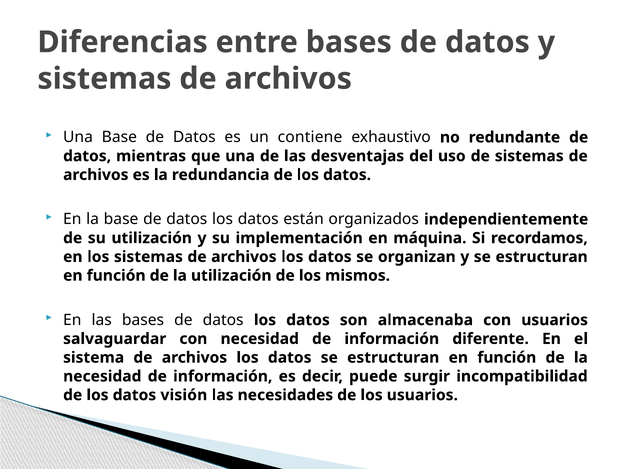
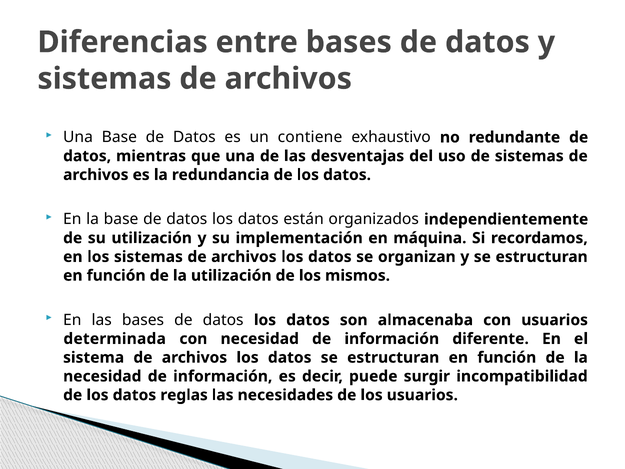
salvaguardar: salvaguardar -> determinada (115, 339)
visión: visión -> reglas (184, 395)
